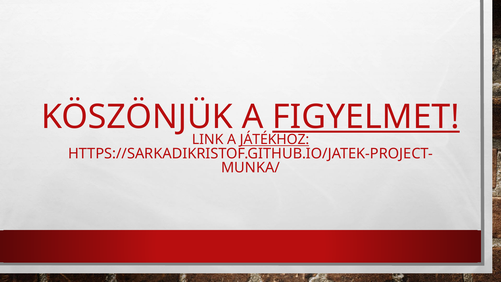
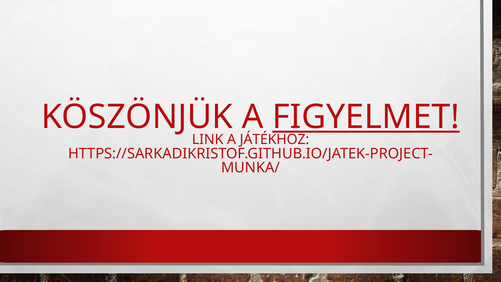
JÁTÉKHOZ underline: present -> none (274, 139)
